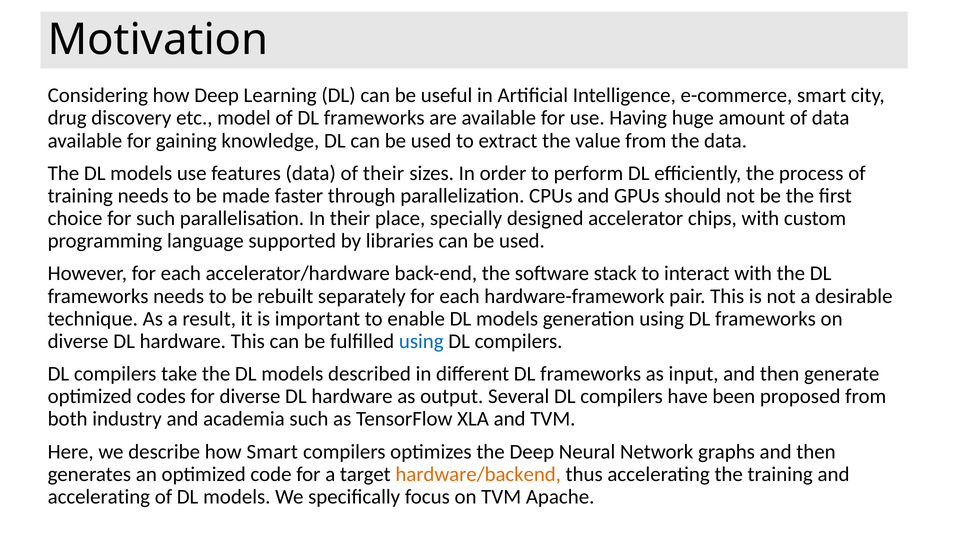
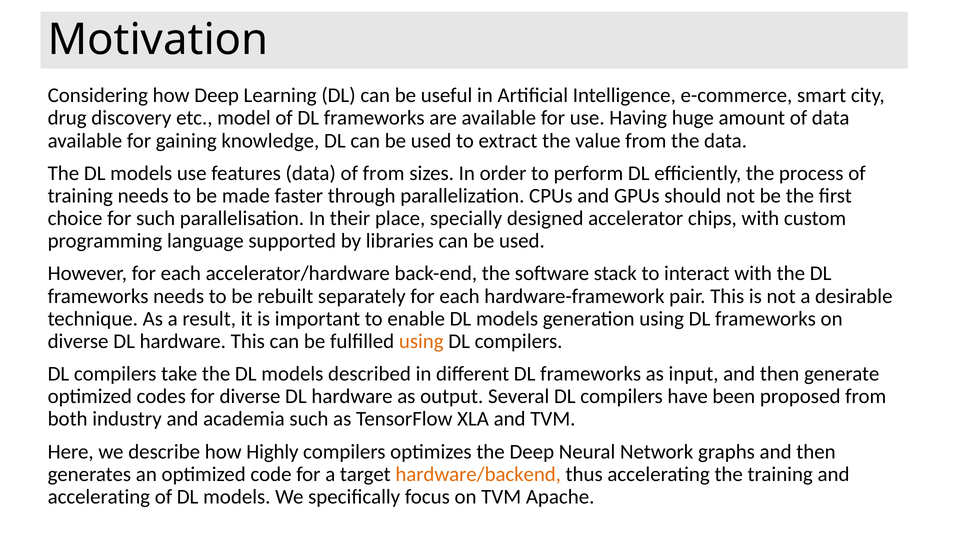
of their: their -> from (384, 173)
using colour: blue -> orange (421, 341)
how Smart: Smart -> Highly (272, 451)
